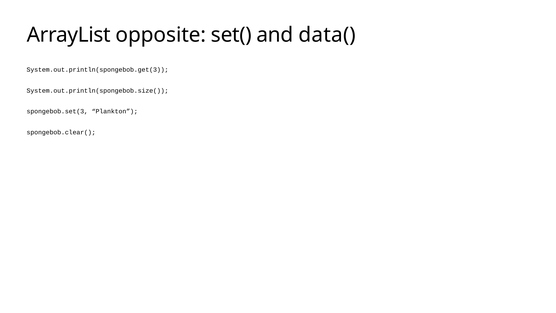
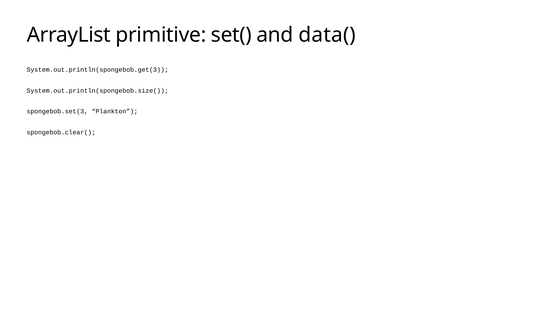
opposite: opposite -> primitive (161, 35)
